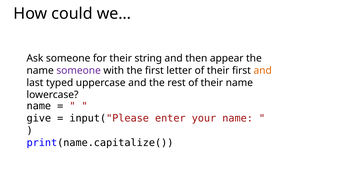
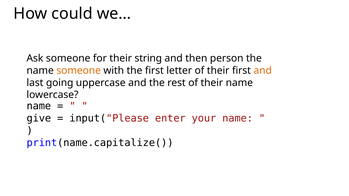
appear: appear -> person (227, 58)
someone colour: purple -> orange (79, 71)
typed: typed -> going (60, 83)
